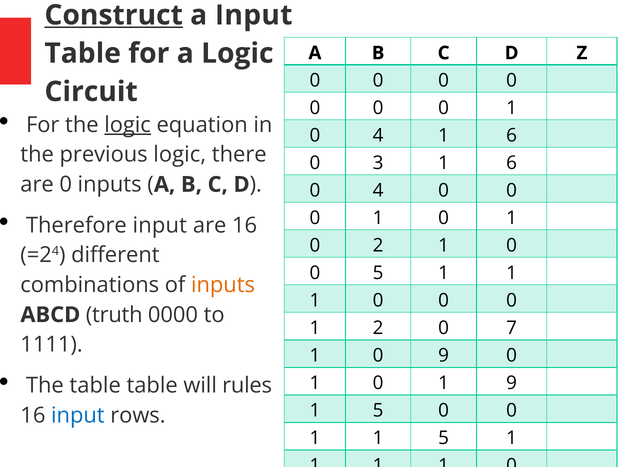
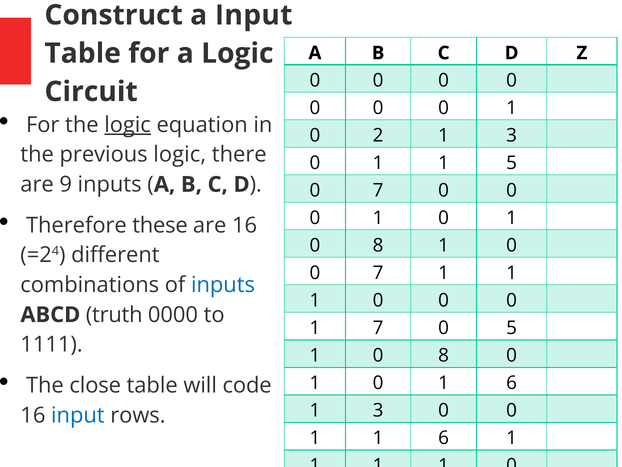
Construct underline: present -> none (114, 15)
4: 4 -> 2 (378, 135)
6: 6 -> 3 (512, 135)
3: 3 -> 1 (378, 163)
6: 6 -> 5 (512, 163)
are 0: 0 -> 9 (66, 184)
4: 4 -> 7 (378, 190)
Therefore input: input -> these (160, 225)
2: 2 -> 8 (378, 245)
5: 5 -> 7 (378, 273)
inputs colour: orange -> blue (223, 285)
1 2: 2 -> 7 (378, 328)
0 7: 7 -> 5 (512, 328)
9: 9 -> 8 (444, 355)
The table: table -> close (95, 385)
rules: rules -> code (247, 385)
0 1 9: 9 -> 6 (512, 383)
5: 5 -> 3 (378, 410)
1 1 5: 5 -> 6 (444, 438)
